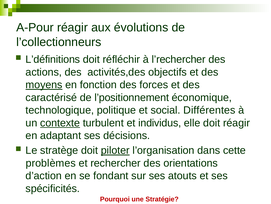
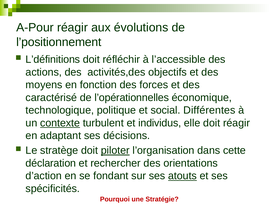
l’collectionneurs: l’collectionneurs -> l’positionnement (59, 42)
l’rechercher: l’rechercher -> l’accessible (179, 59)
moyens underline: present -> none (44, 85)
l’positionnement: l’positionnement -> l’opérationnelles (132, 97)
problèmes: problèmes -> déclaration (51, 163)
atouts underline: none -> present (182, 175)
